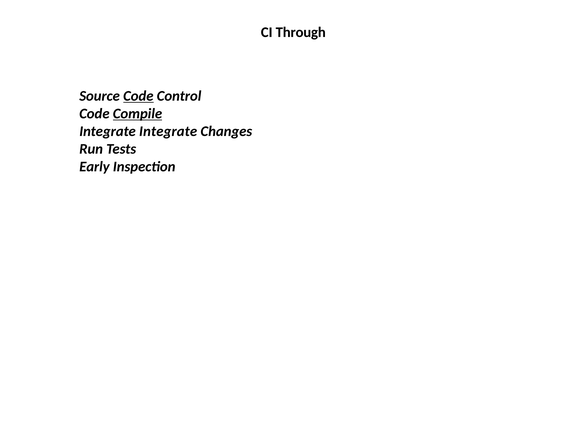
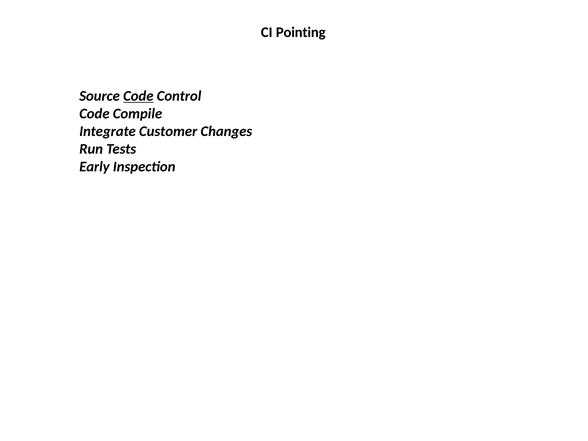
Through: Through -> Pointing (301, 32)
Compile underline: present -> none (138, 114)
Integrate Integrate: Integrate -> Customer (168, 131)
